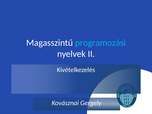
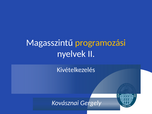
programozási colour: light blue -> yellow (100, 43)
